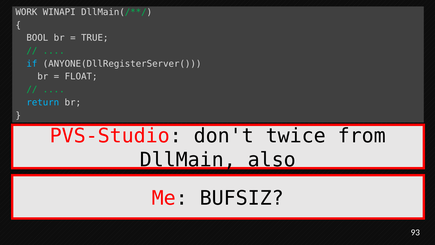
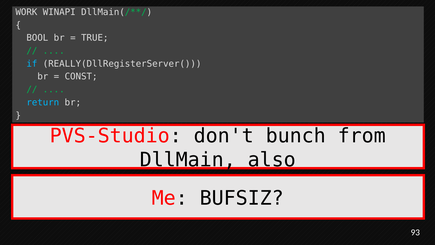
ANYONE(DllRegisterServer(: ANYONE(DllRegisterServer( -> REALLY(DllRegisterServer( (122, 64)
FLOAT: FLOAT -> CONST (81, 77)
twice: twice -> bunch (296, 136)
